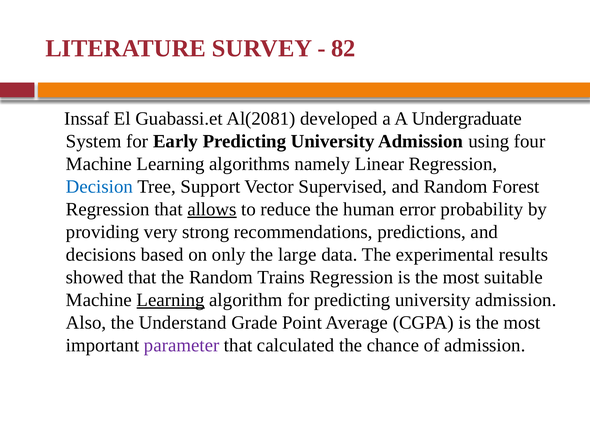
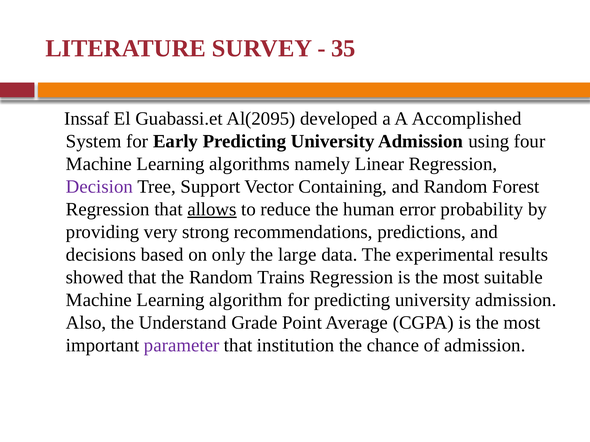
82: 82 -> 35 (343, 48)
Al(2081: Al(2081 -> Al(2095 (261, 119)
Undergraduate: Undergraduate -> Accomplished (467, 119)
Decision colour: blue -> purple (99, 187)
Supervised: Supervised -> Containing (343, 187)
Learning underline: present -> none (171, 300)
calculated: calculated -> institution (296, 346)
